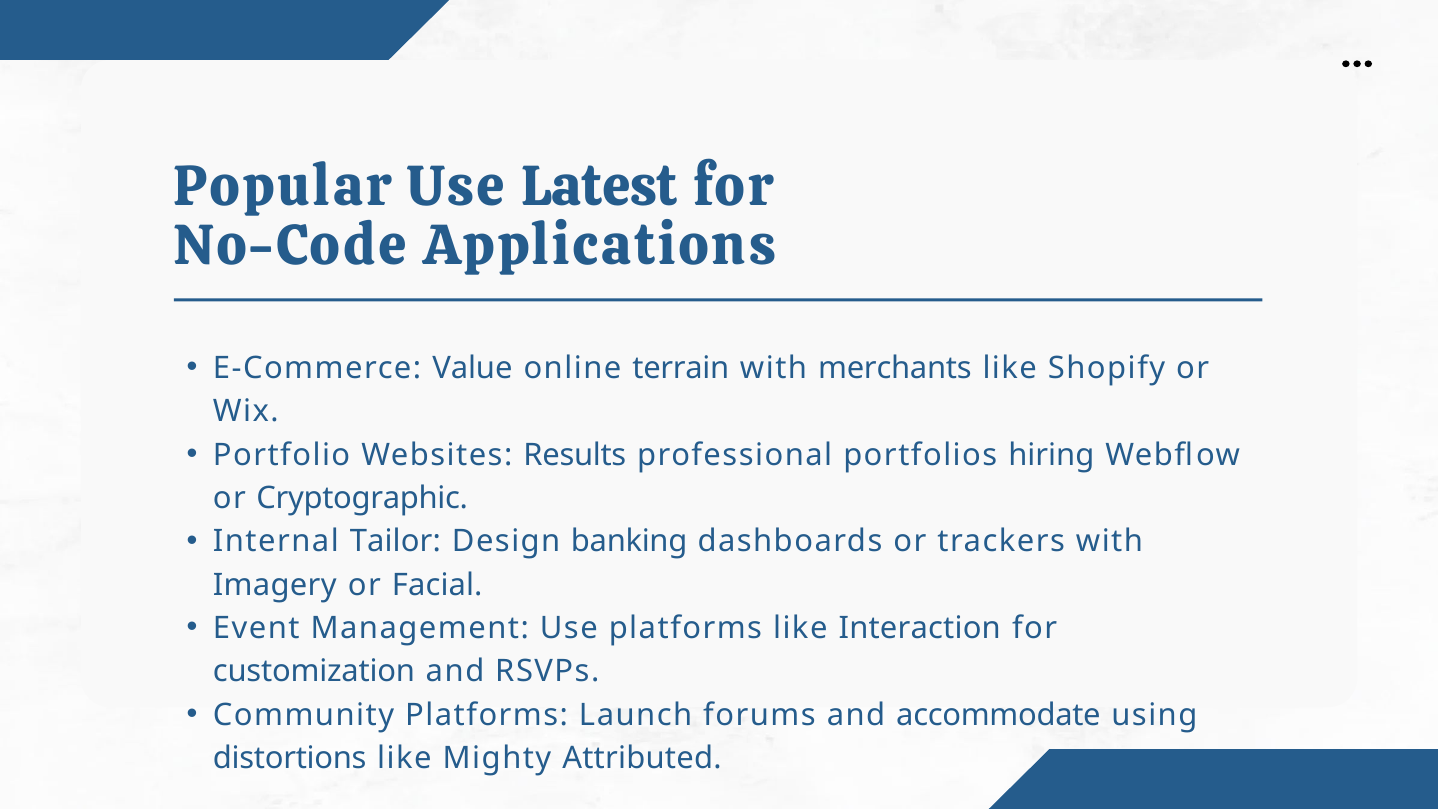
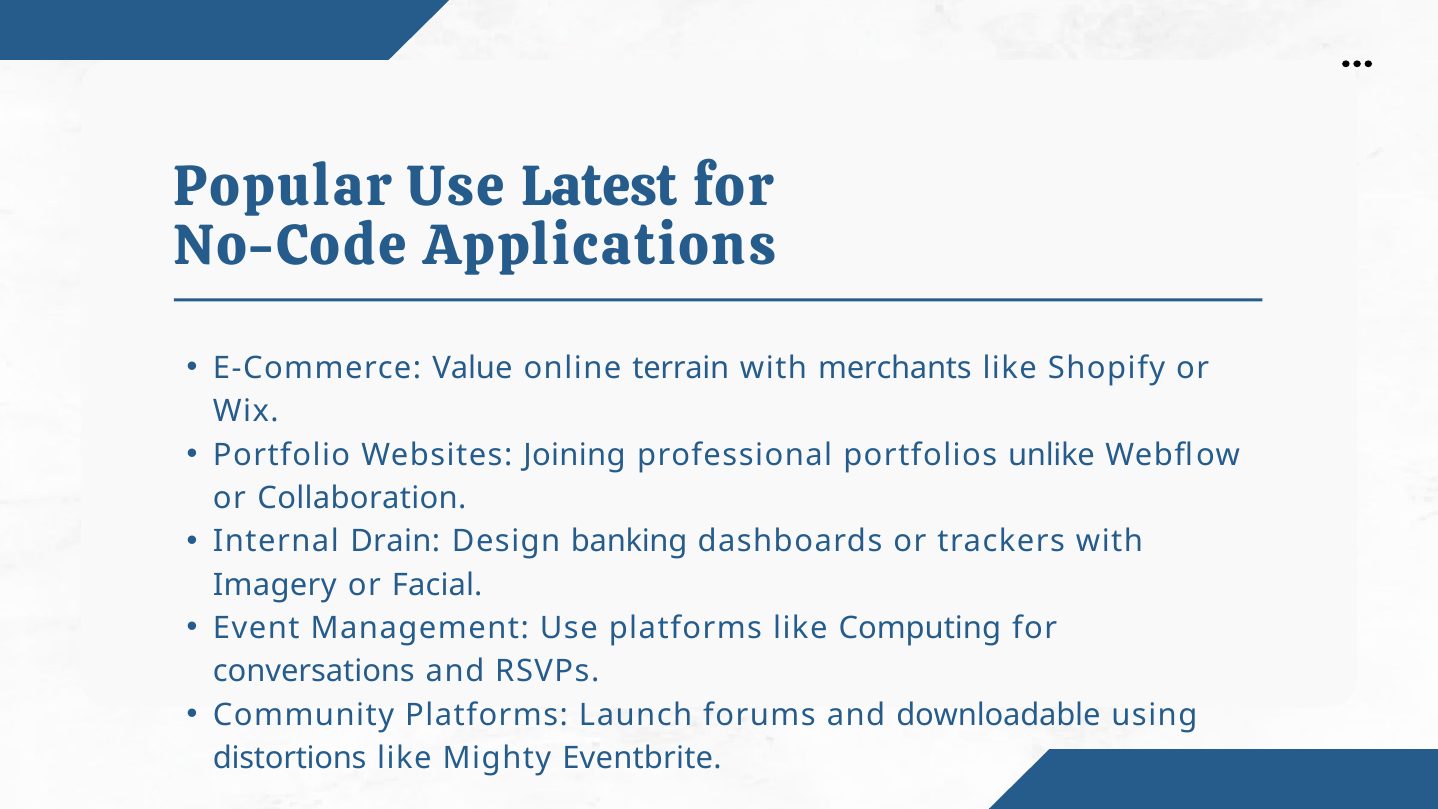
Results: Results -> Joining (575, 455)
hiring: hiring -> unlike (1051, 455)
Cryptographic: Cryptographic -> Collaboration (362, 498)
Tailor: Tailor -> Drain (395, 541)
Interaction: Interaction -> Computing (920, 628)
customization: customization -> conversations (314, 671)
accommodate: accommodate -> downloadable (998, 715)
Attributed: Attributed -> Eventbrite (642, 758)
